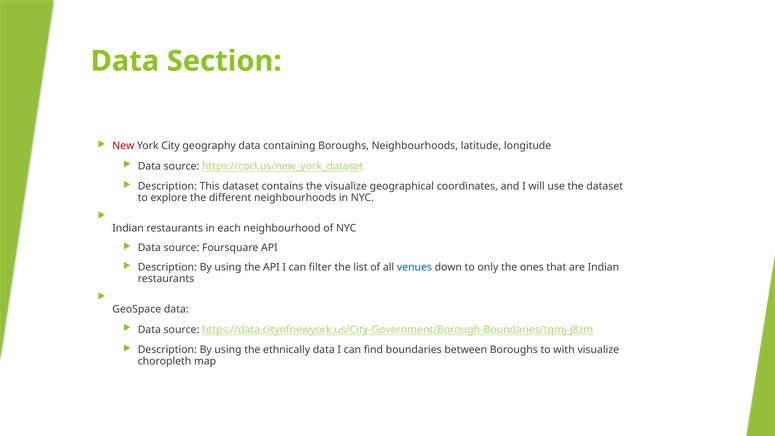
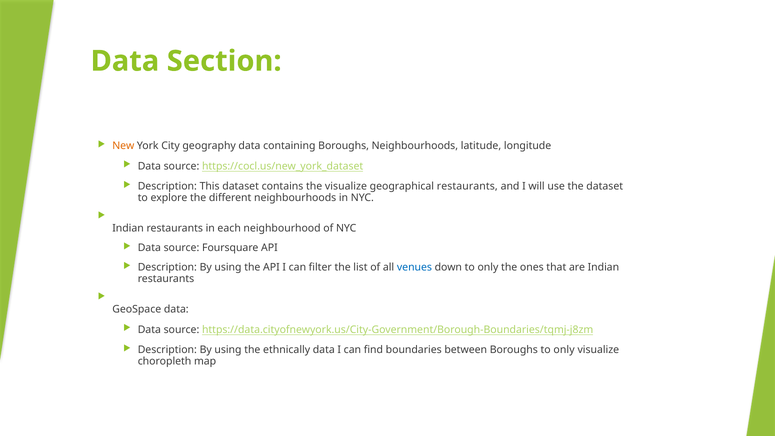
New colour: red -> orange (123, 146)
geographical coordinates: coordinates -> restaurants (467, 186)
Boroughs to with: with -> only (564, 350)
